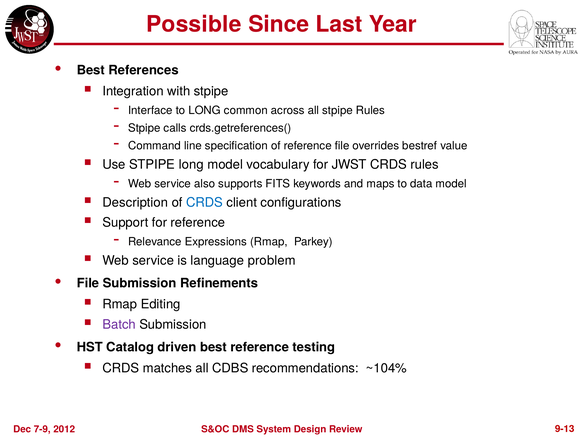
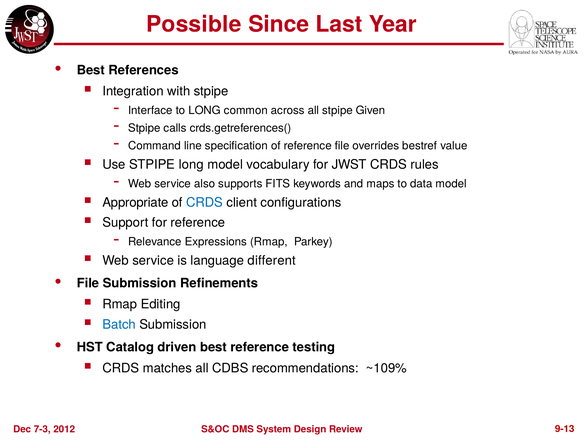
stpipe Rules: Rules -> Given (371, 110)
Description: Description -> Appropriate (135, 202)
problem: problem -> different (272, 261)
Batch colour: purple -> blue (119, 325)
~104%: ~104% -> ~109% (386, 368)
7-9: 7-9 -> 7-3 (42, 430)
